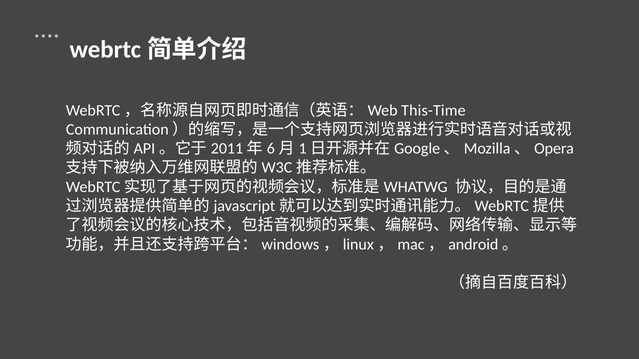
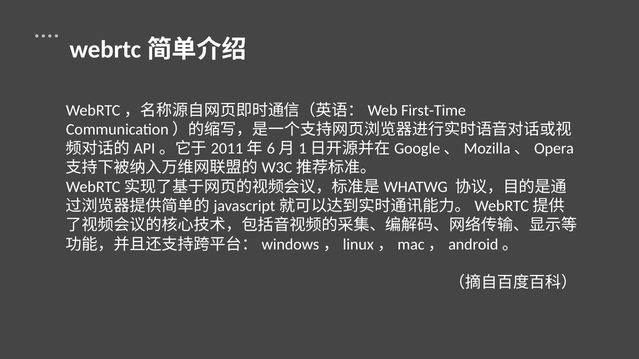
This-Time: This-Time -> First-Time (434, 110)
